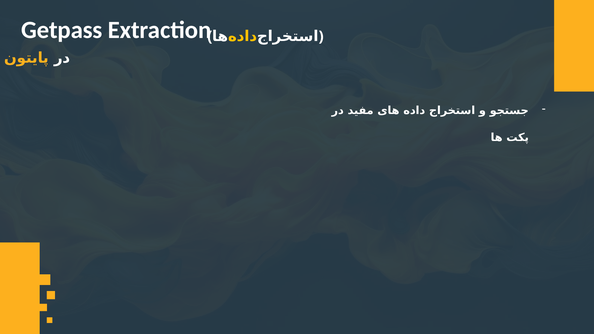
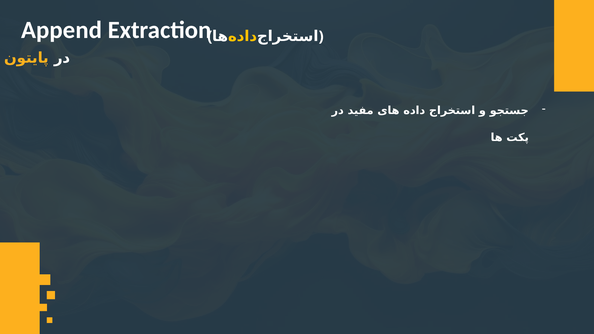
Getpass: Getpass -> Append (62, 30)
